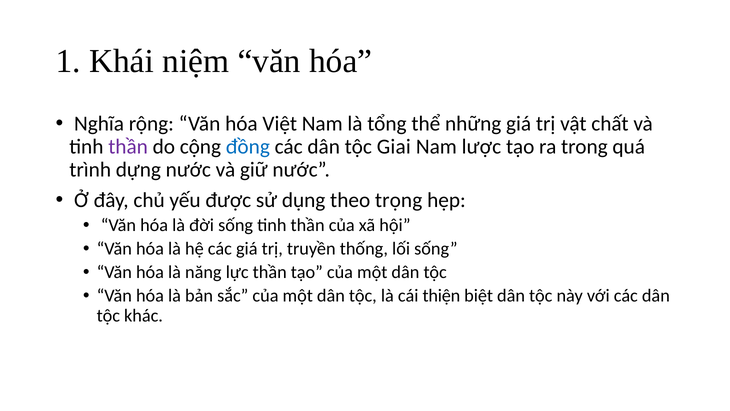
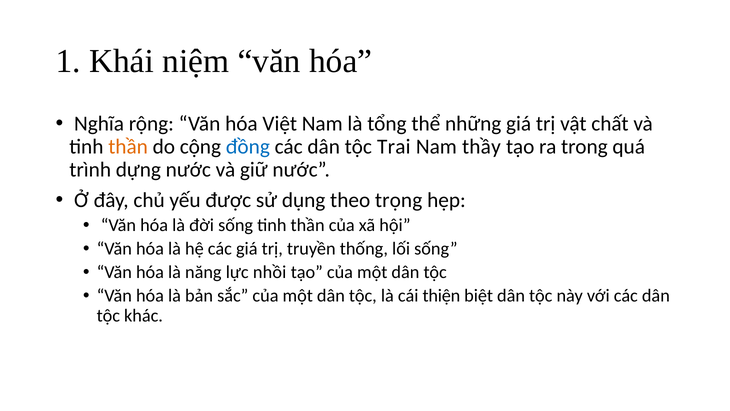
thần colour: purple -> orange (128, 146)
Giai: Giai -> Trai (394, 146)
lược: lược -> thầy (481, 146)
lực thần: thần -> nhồi (270, 272)
